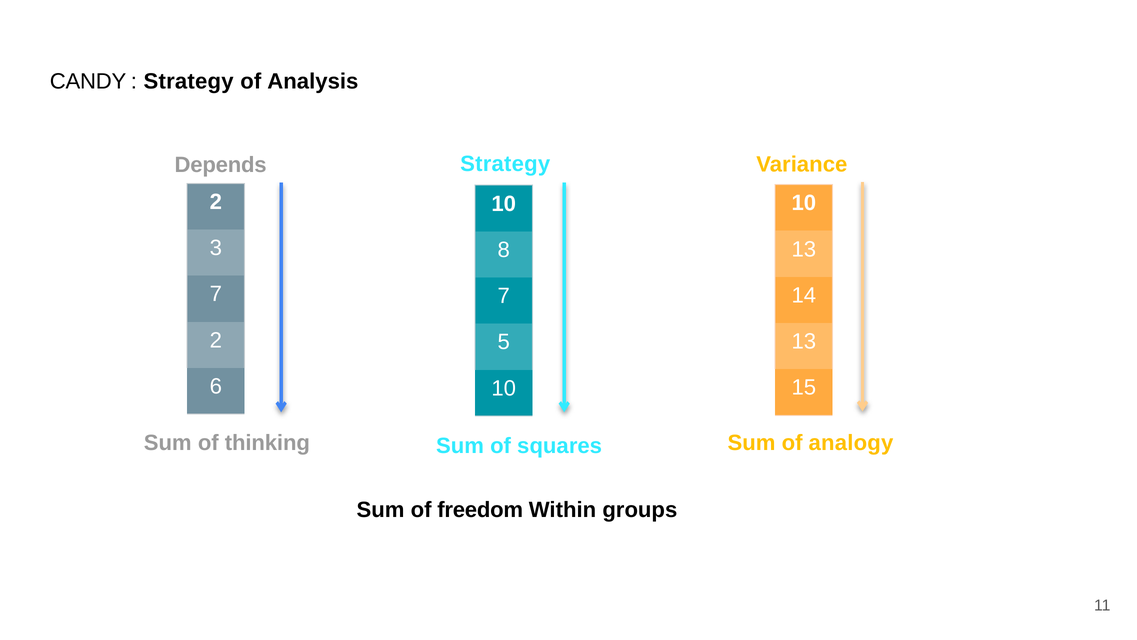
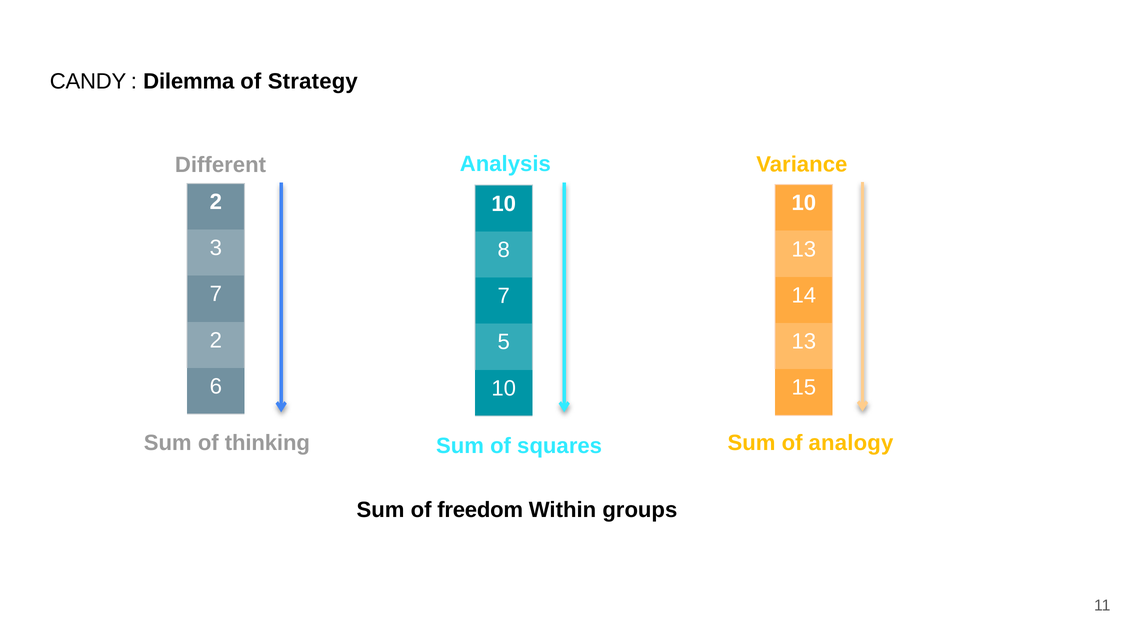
Strategy: Strategy -> Dilemma (189, 82)
Analysis: Analysis -> Strategy (313, 82)
Strategy: Strategy -> Analysis (505, 164)
Depends: Depends -> Different (220, 165)
